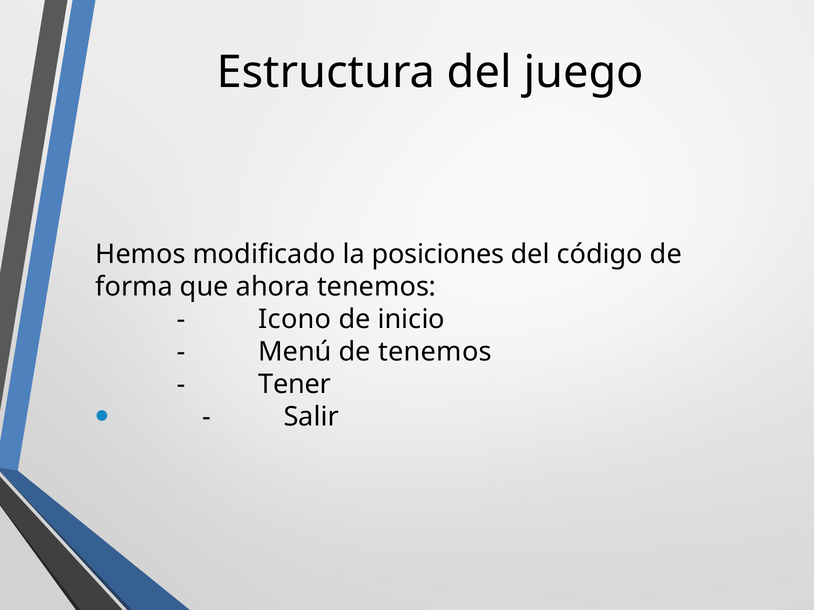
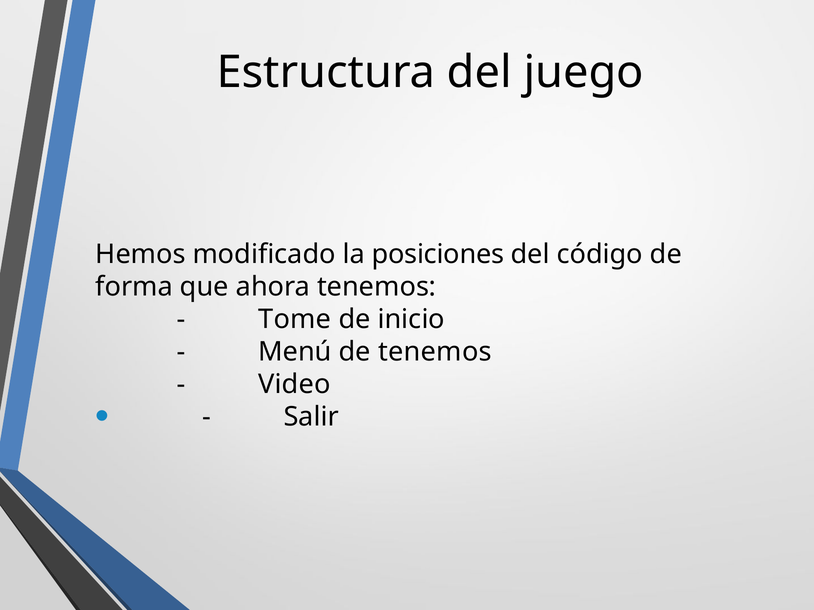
Icono: Icono -> Tome (295, 319)
Tener: Tener -> Video (294, 385)
